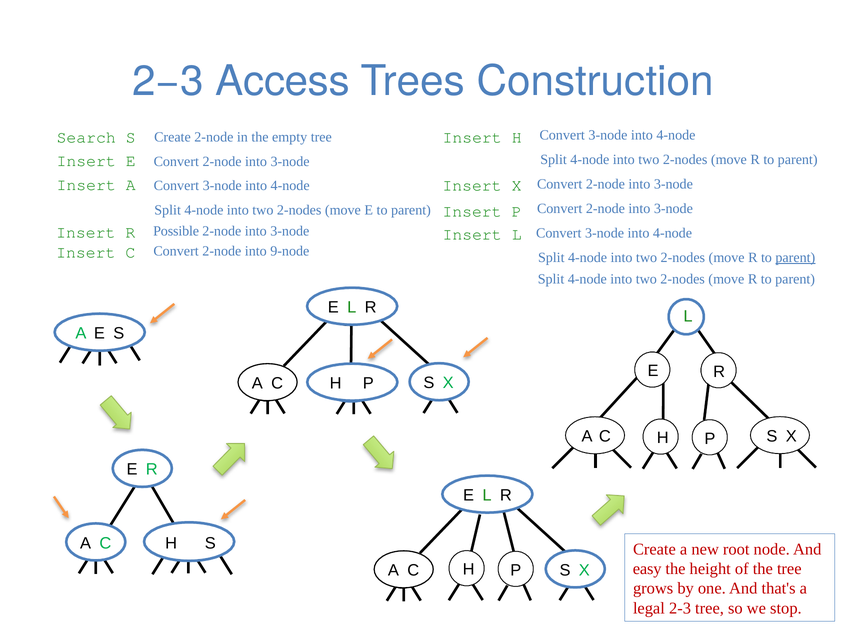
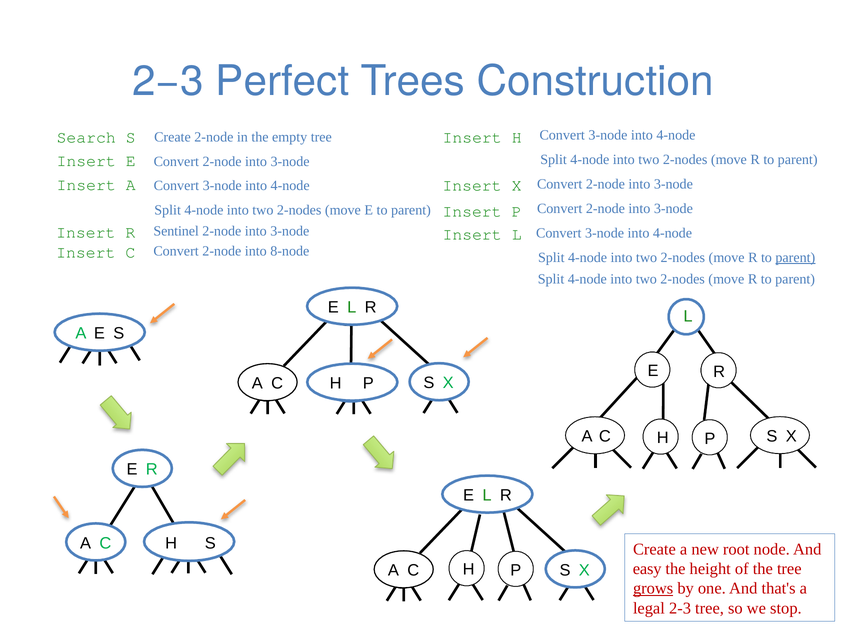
Access: Access -> Perfect (282, 81)
Possible: Possible -> Sentinel (176, 231)
9-node: 9-node -> 8-node (290, 251)
grows underline: none -> present (653, 589)
